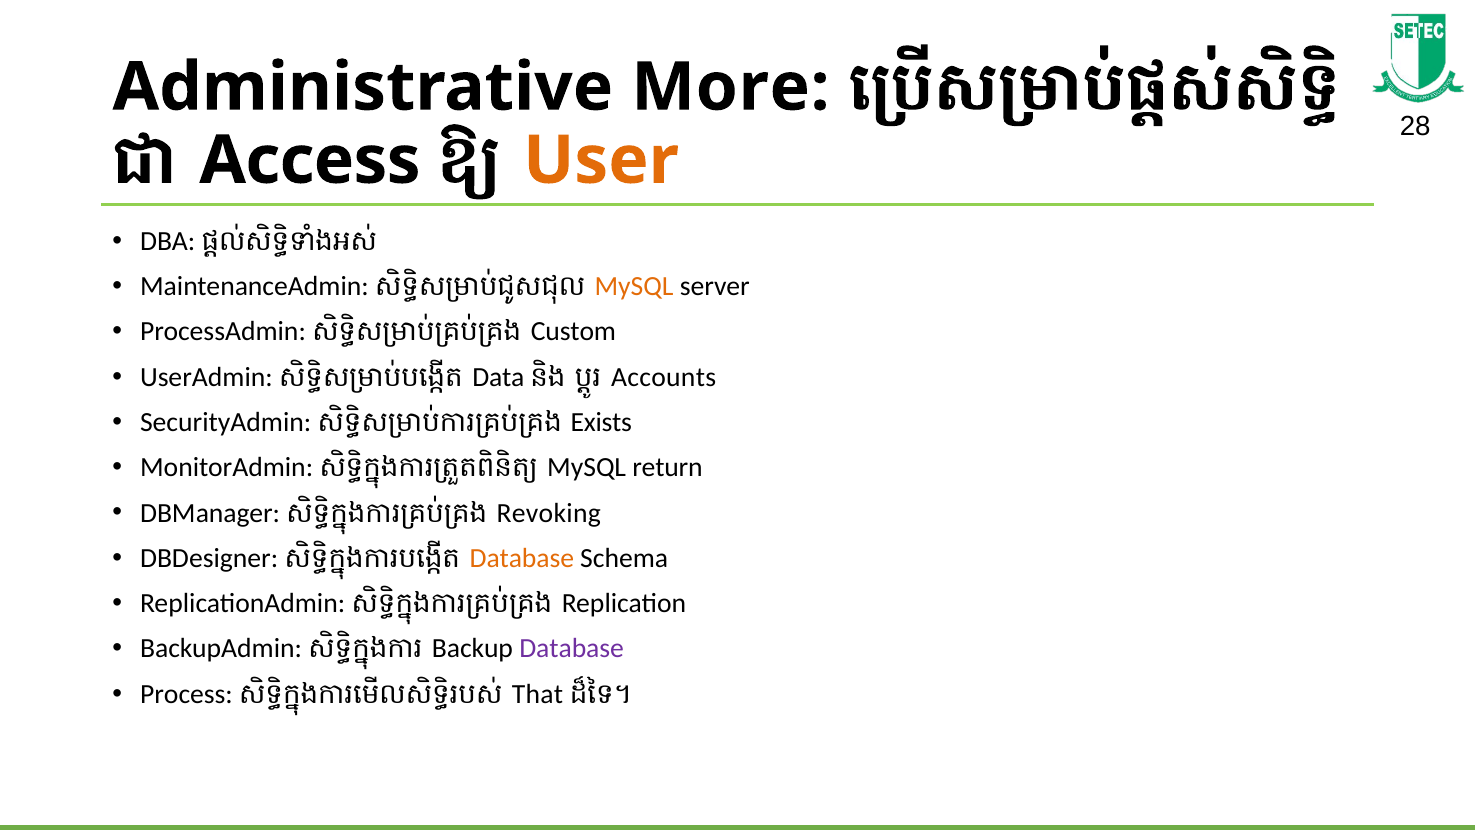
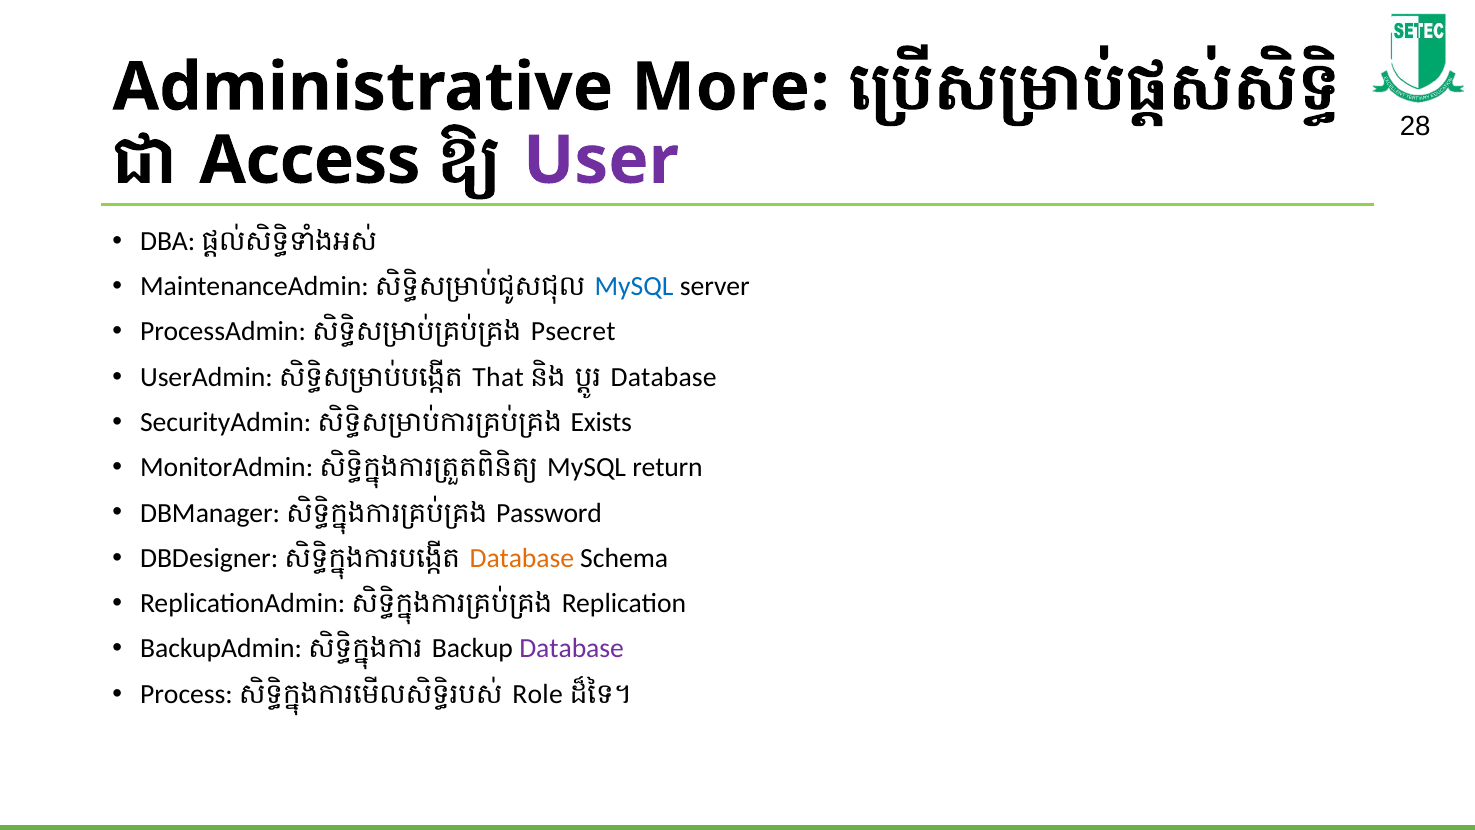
User colour: orange -> purple (601, 160)
MySQL colour: orange -> blue (634, 286)
Custom: Custom -> Psecret (573, 332)
Data: Data -> That (498, 377)
Accounts: Accounts -> Database (664, 377)
Revoking: Revoking -> Password (549, 513)
That: That -> Role (538, 694)
